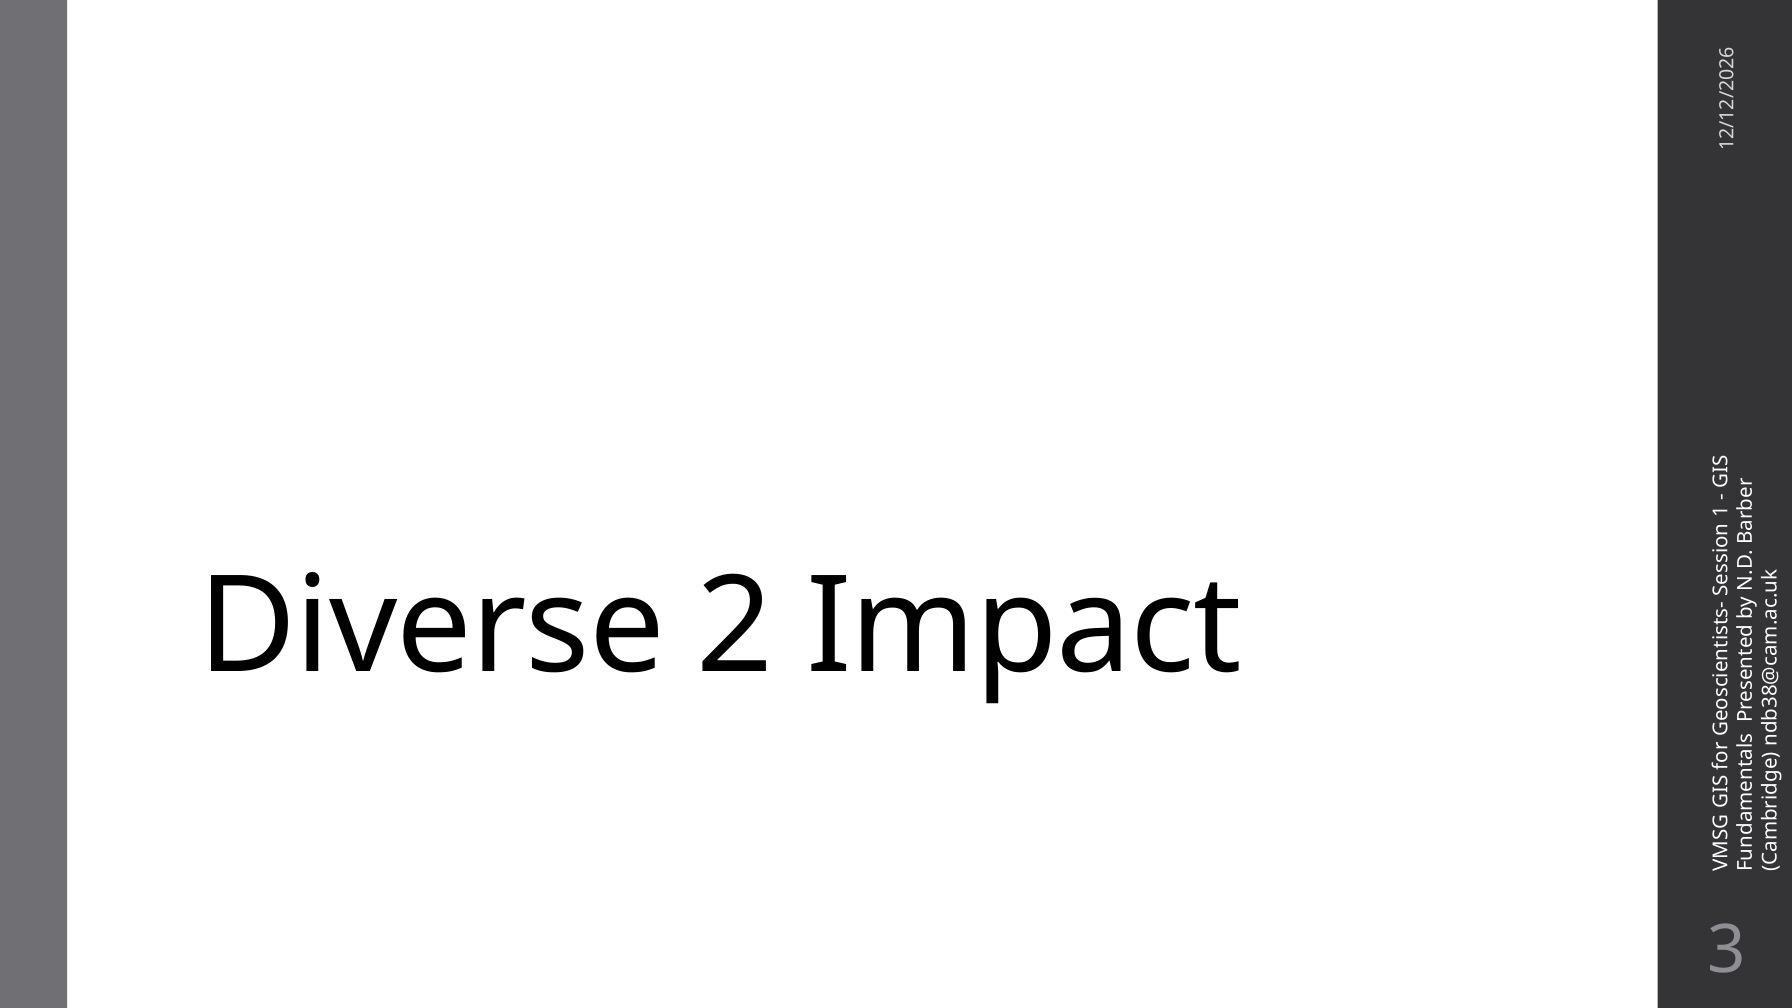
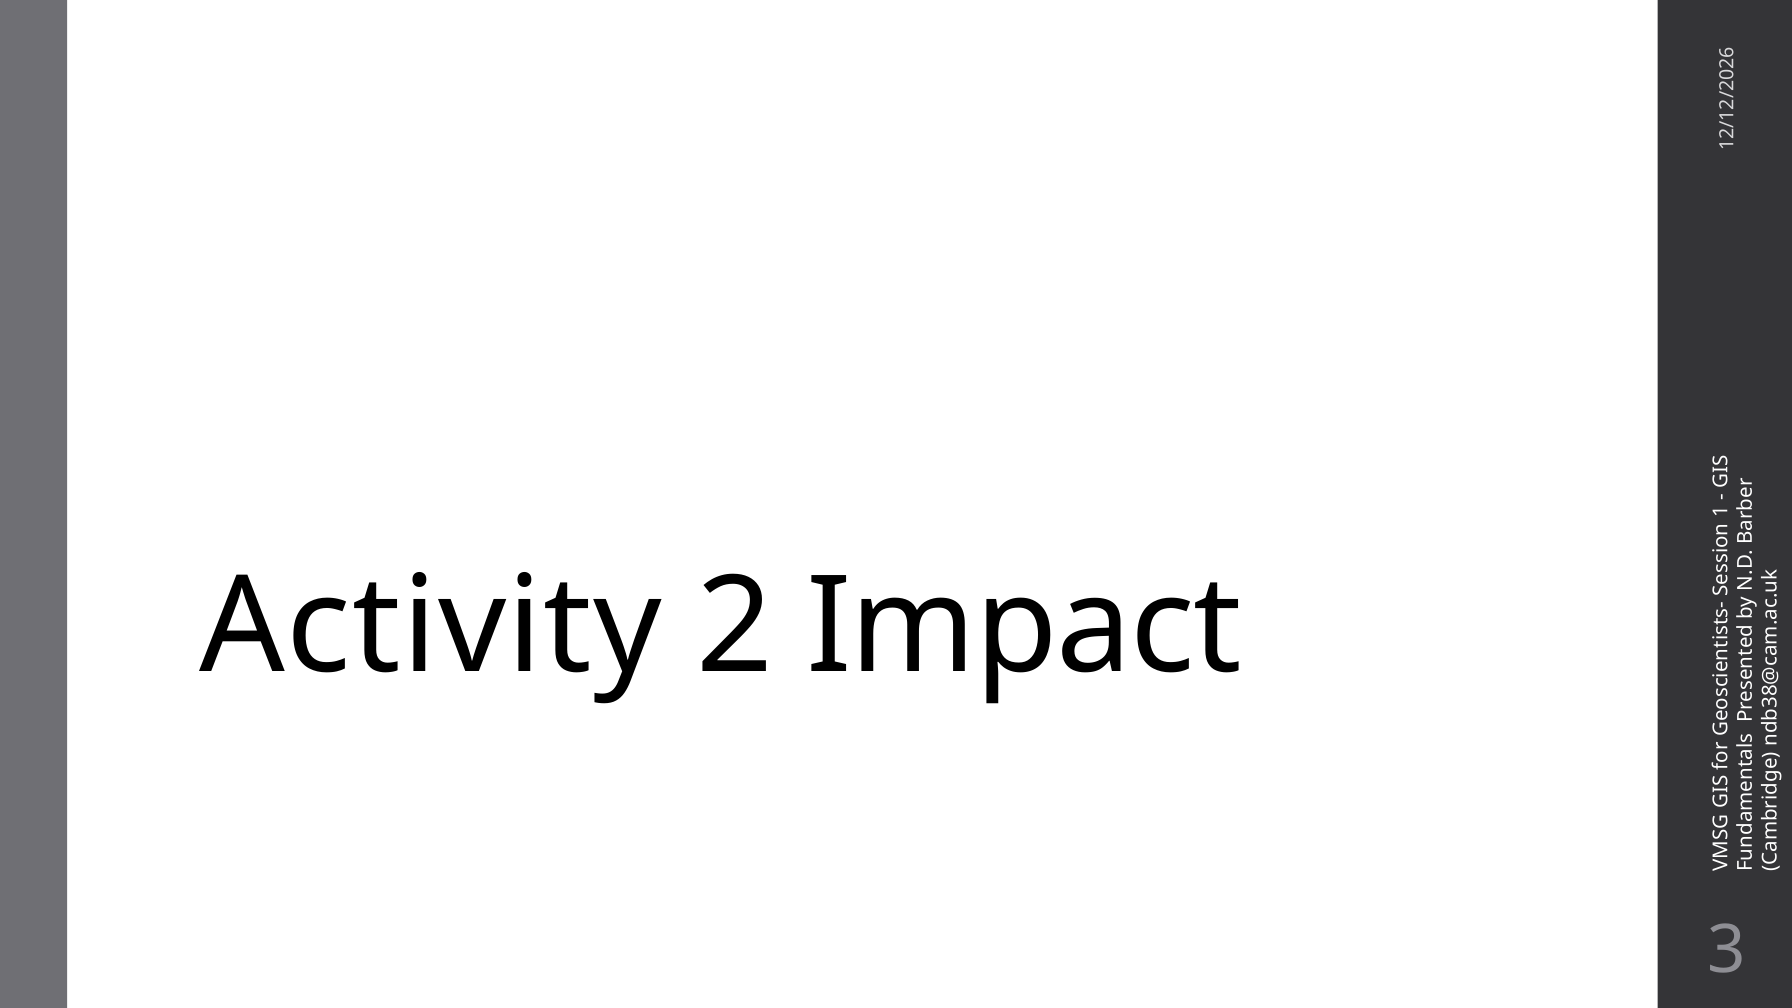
Diverse: Diverse -> Activity (431, 627)
